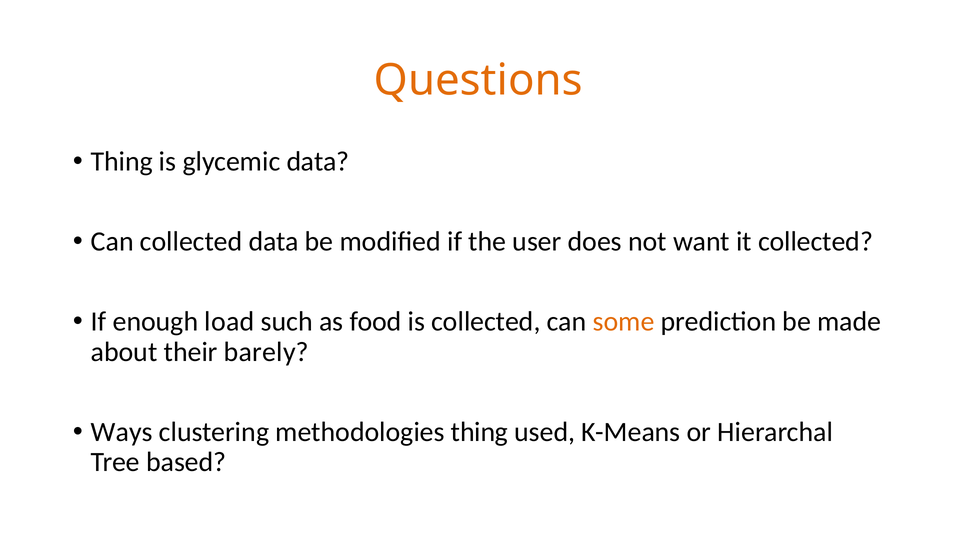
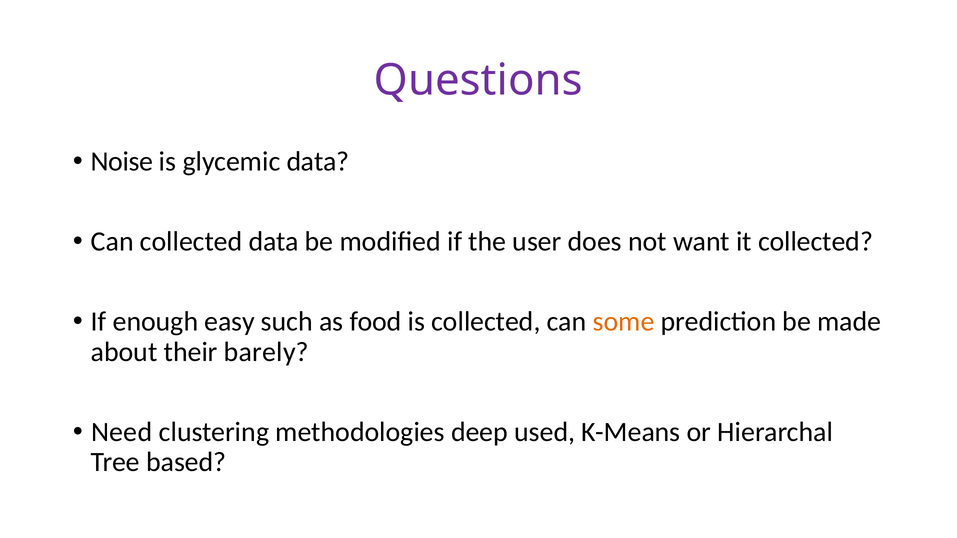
Questions colour: orange -> purple (478, 80)
Thing: Thing -> Noise (122, 162)
load: load -> easy (230, 322)
Ways: Ways -> Need (122, 432)
methodologies thing: thing -> deep (479, 432)
